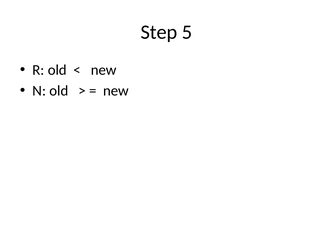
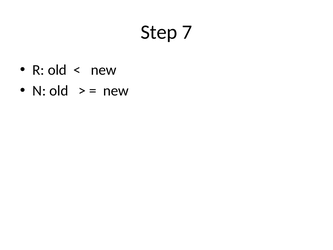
5: 5 -> 7 (187, 32)
